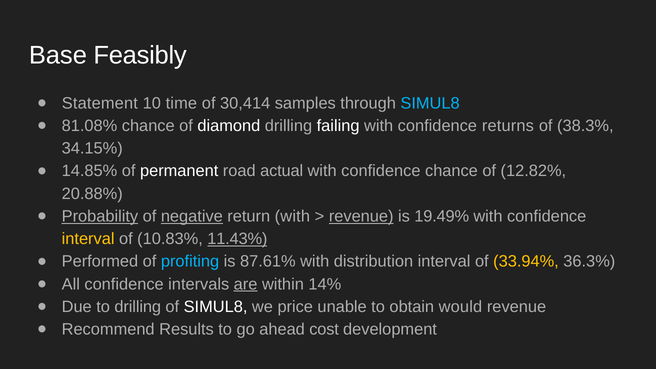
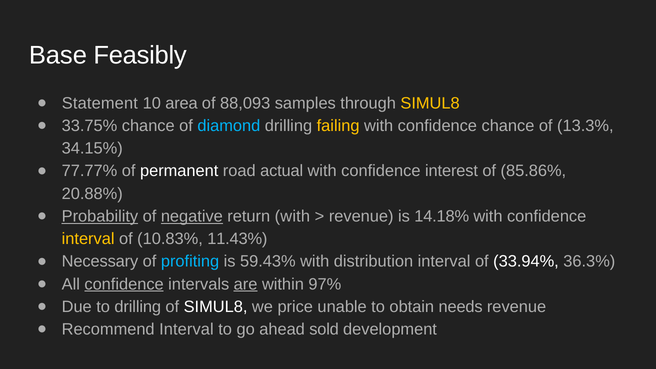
time: time -> area (182, 103)
30,414: 30,414 -> 88,093 (245, 103)
SIMUL8 colour: light blue -> yellow (430, 103)
81.08%: 81.08% -> 33.75% (90, 126)
diamond colour: white -> light blue (229, 126)
failing colour: white -> yellow (338, 126)
confidence returns: returns -> chance (508, 126)
38.3%: 38.3% -> 13.3% (585, 126)
14.85%: 14.85% -> 77.77% (90, 171)
confidence chance: chance -> interest (452, 171)
12.82%: 12.82% -> 85.86% (533, 171)
revenue underline: present -> none (361, 216)
19.49%: 19.49% -> 14.18% (442, 216)
11.43% underline: present -> none (237, 239)
Performed: Performed -> Necessary (100, 262)
87.61%: 87.61% -> 59.43% (268, 262)
33.94% colour: yellow -> white (526, 262)
confidence underline: none -> present (124, 284)
14%: 14% -> 97% (325, 284)
would: would -> needs (461, 307)
Recommend Results: Results -> Interval (186, 329)
cost: cost -> sold (324, 329)
